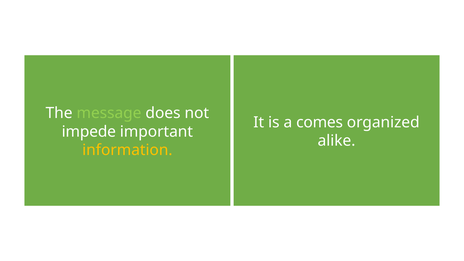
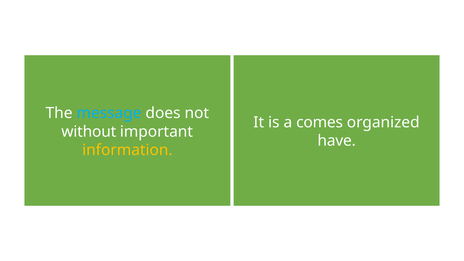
message colour: light green -> light blue (109, 113)
impede: impede -> without (89, 132)
alike: alike -> have (337, 141)
